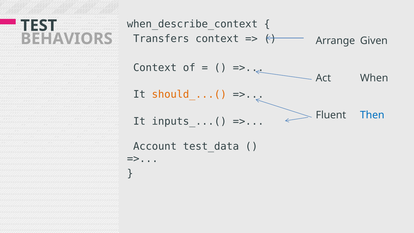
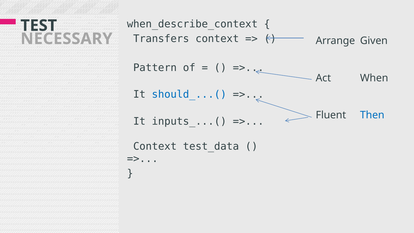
BEHAVIORS: BEHAVIORS -> NECESSARY (66, 39)
Context: Context -> Pattern (155, 68)
should_...( colour: orange -> blue (189, 95)
Account: Account -> Context (155, 146)
